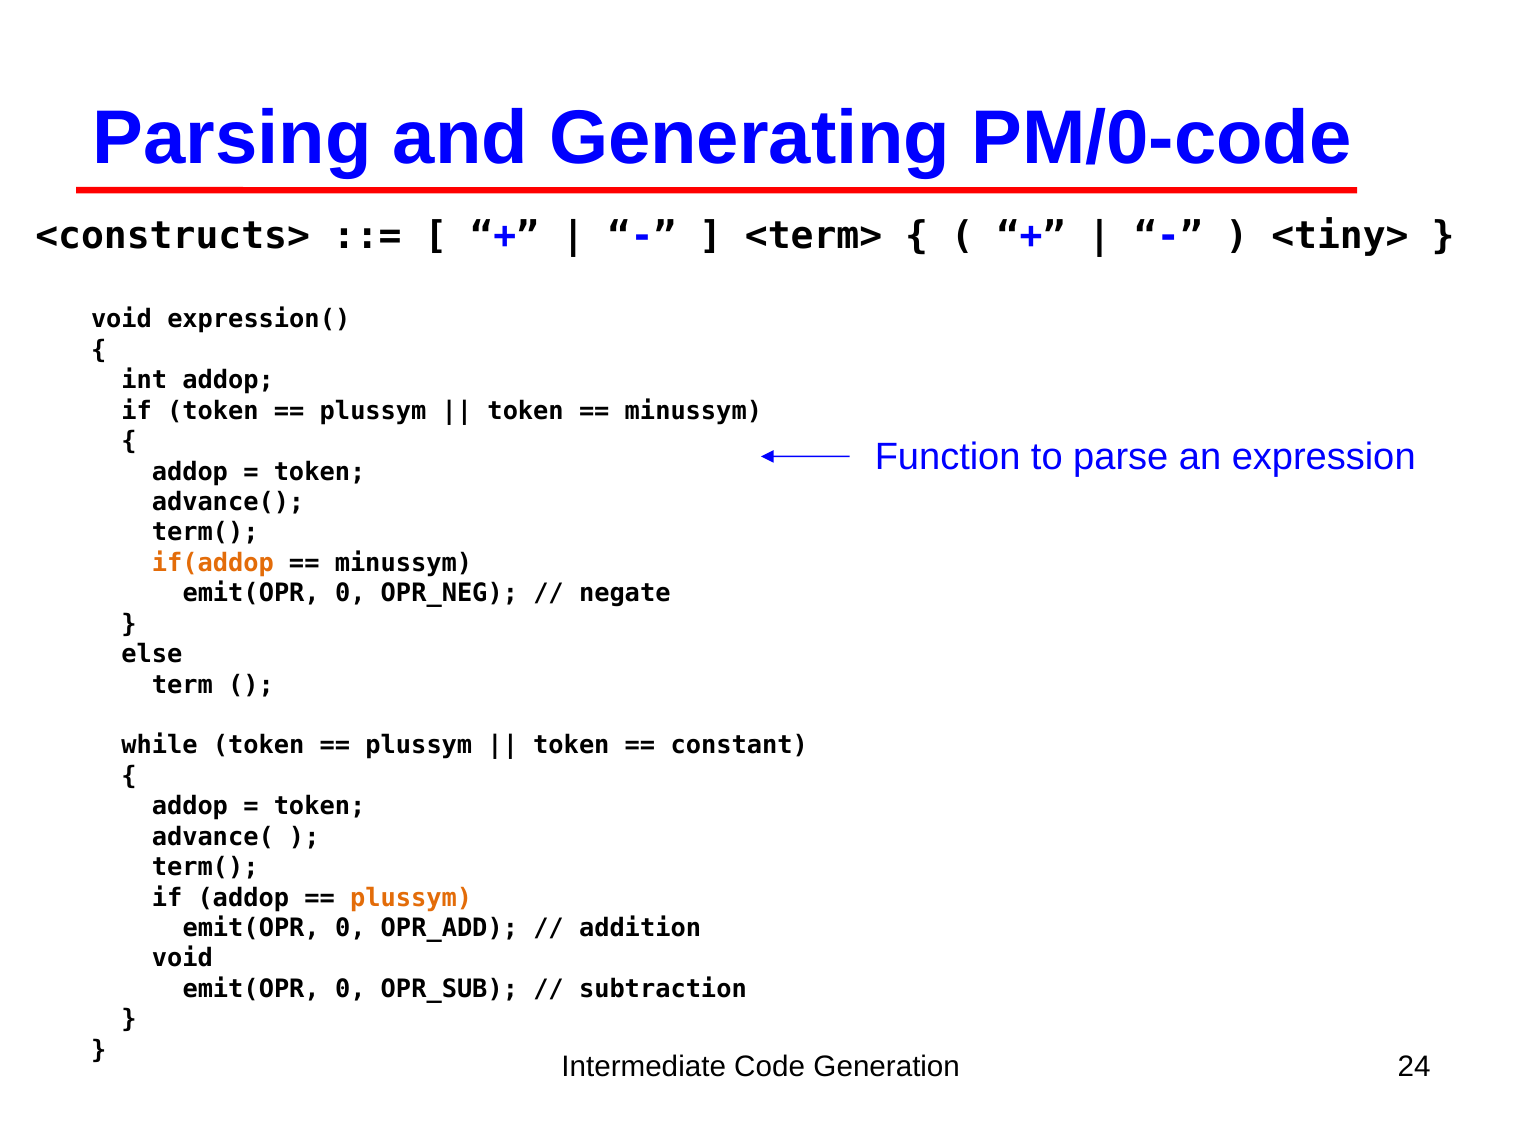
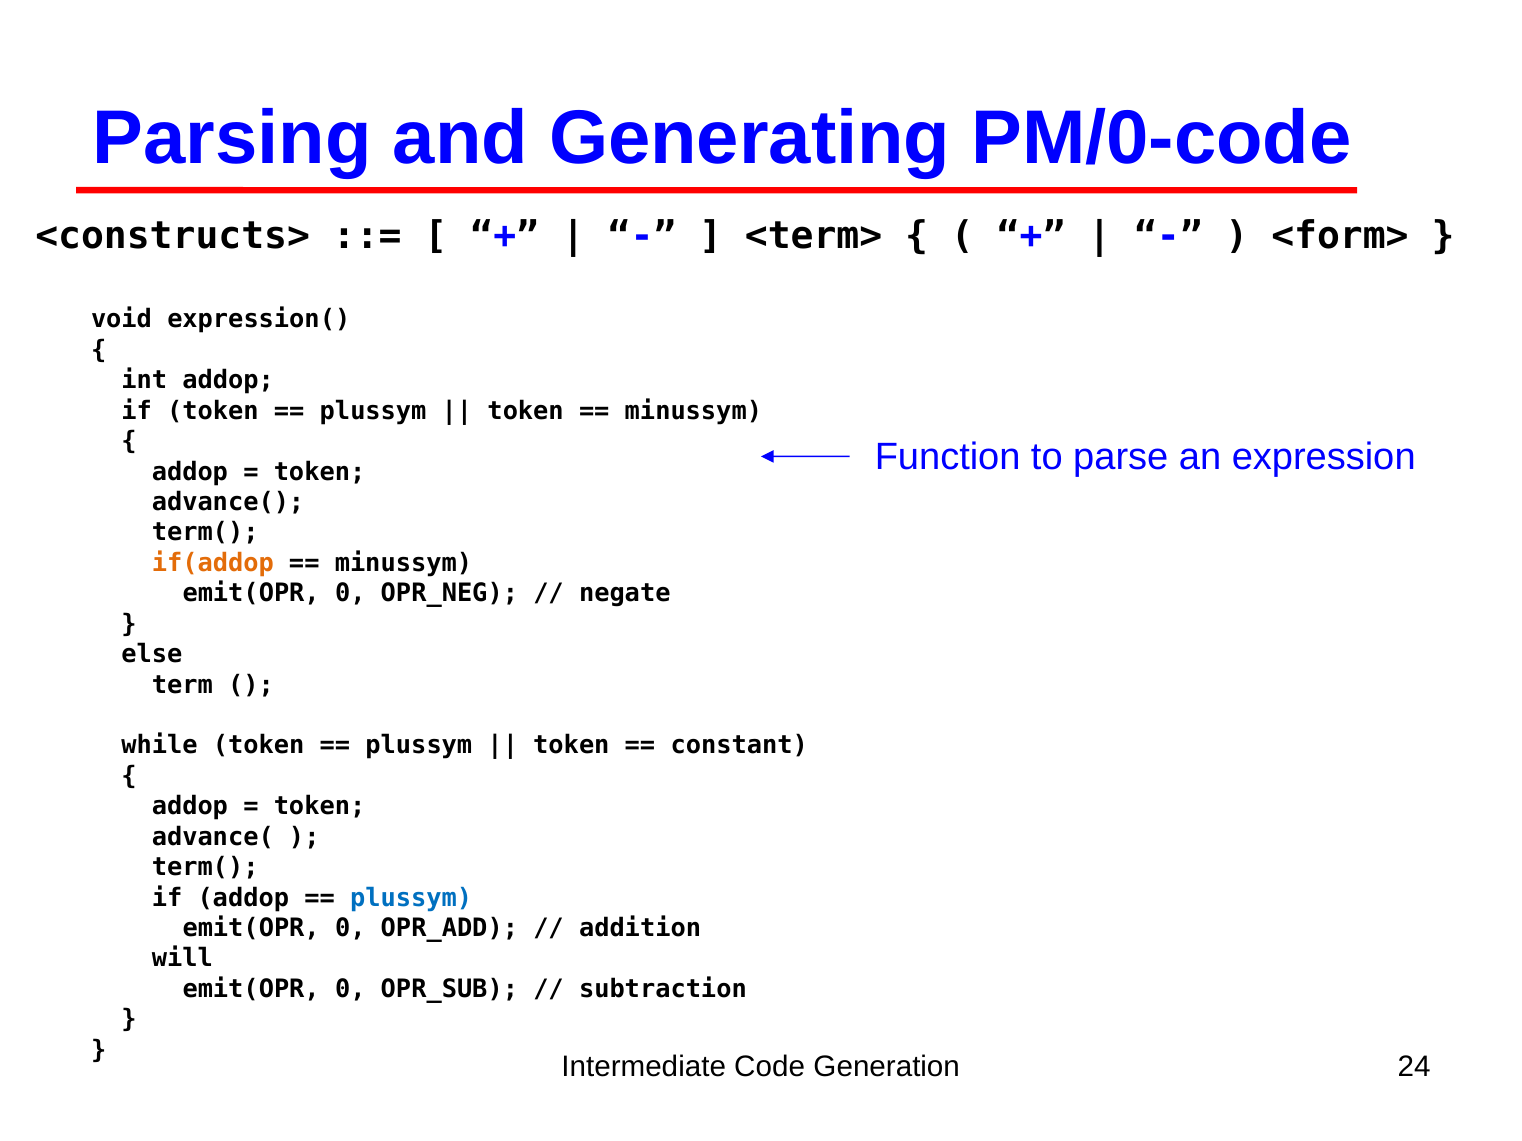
<tiny>: <tiny> -> <form> (1340, 236)
plussym colour: orange -> blue (411, 898)
void: void -> will (182, 959)
